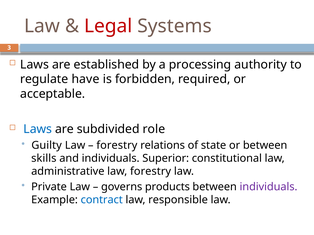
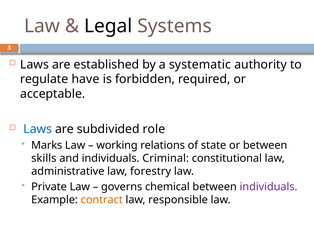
Legal colour: red -> black (108, 26)
processing: processing -> systematic (200, 65)
Guilty: Guilty -> Marks (47, 146)
forestry: forestry -> working (117, 146)
Superior: Superior -> Criminal (166, 159)
products: products -> chemical (167, 187)
contract colour: blue -> orange (102, 200)
